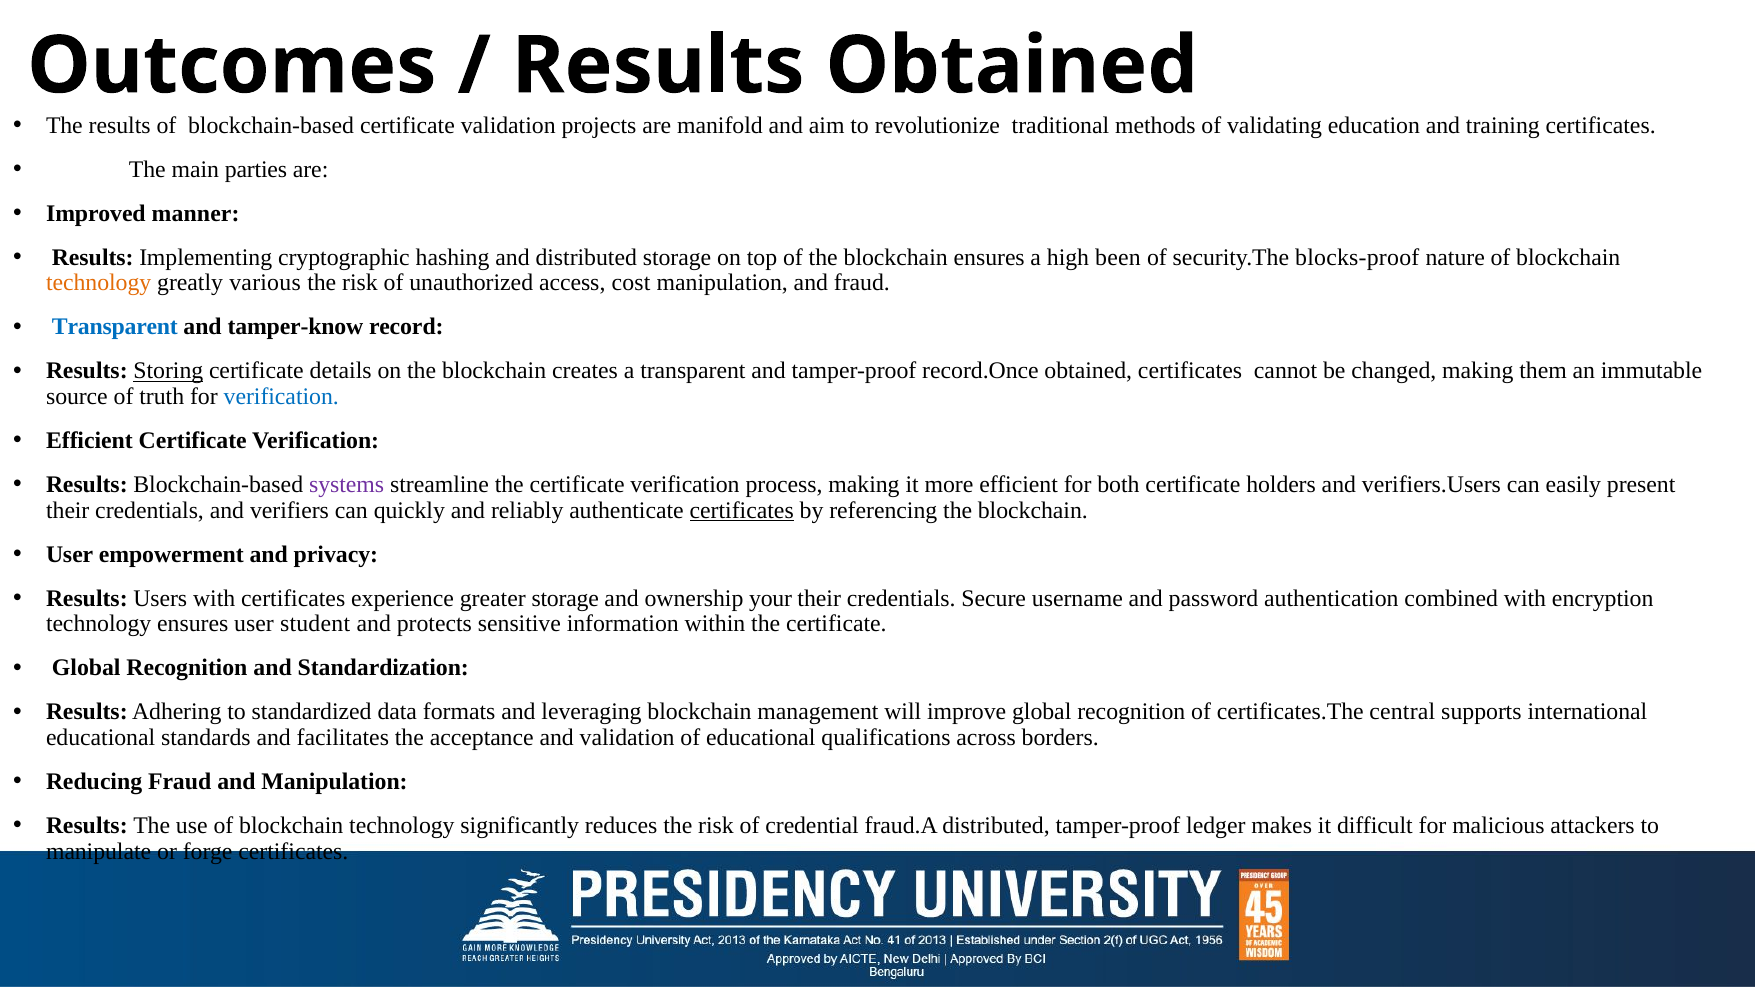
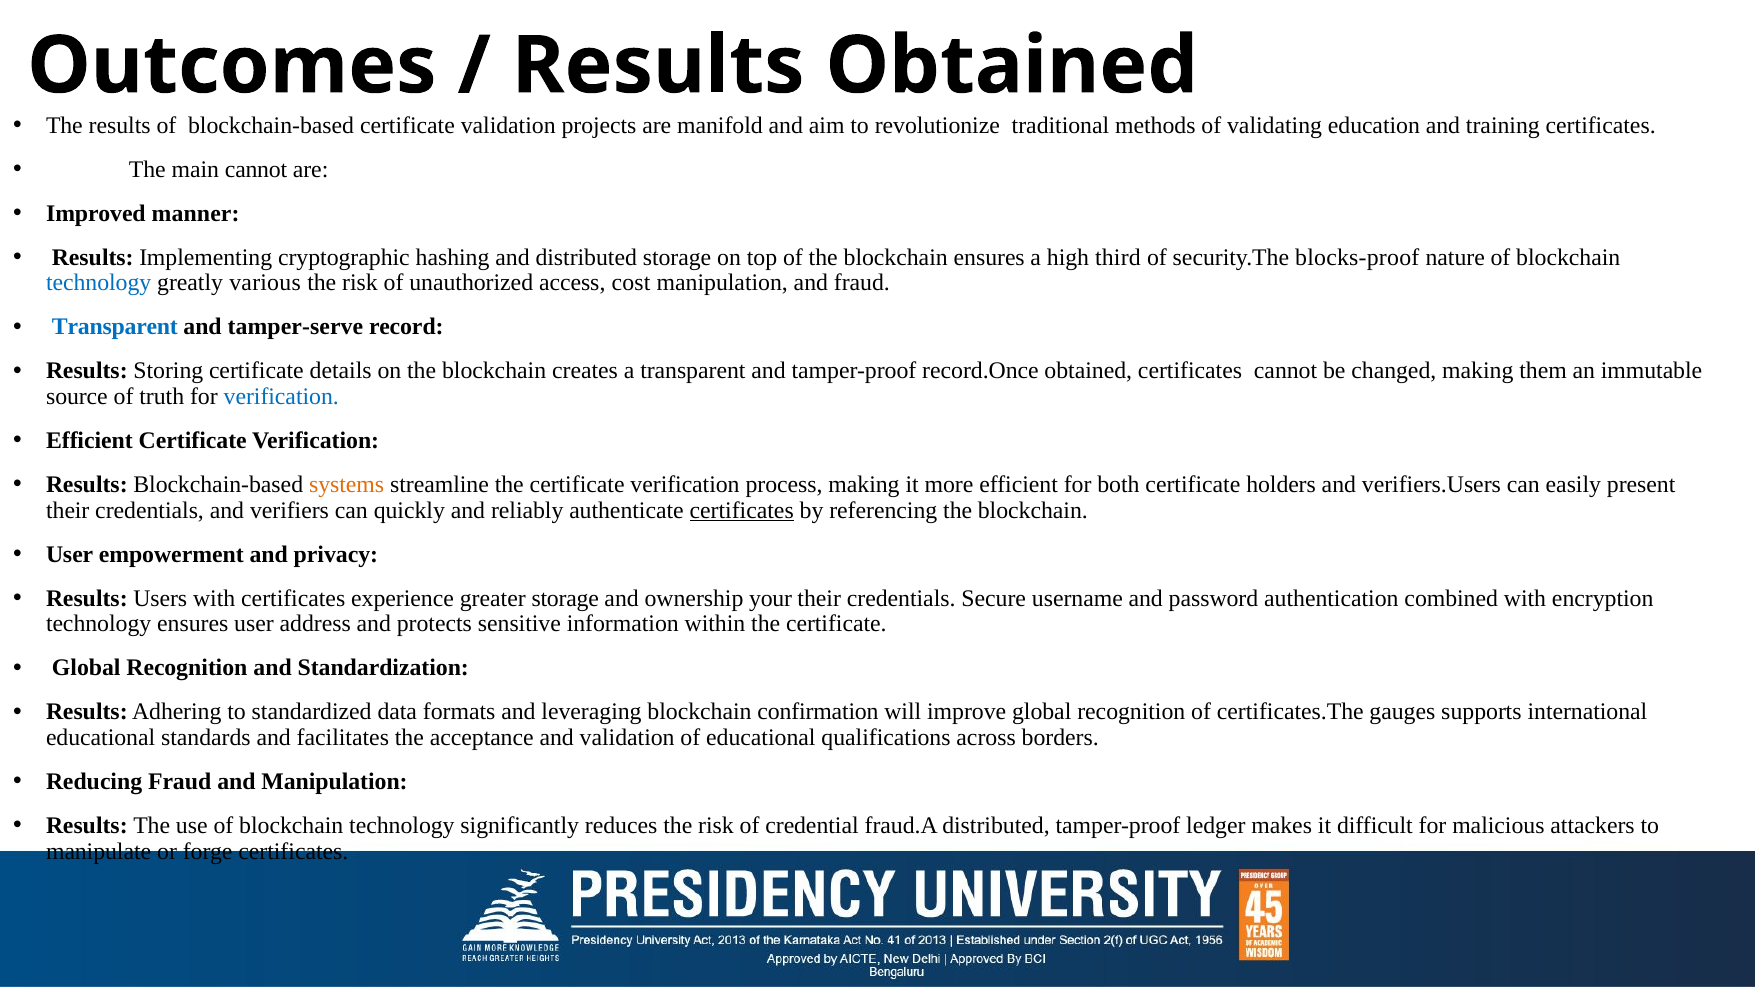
main parties: parties -> cannot (256, 169)
been: been -> third (1118, 257)
technology colour: orange -> blue (99, 283)
tamper-know: tamper-know -> tamper-serve (295, 327)
Storing underline: present -> none (168, 371)
systems colour: purple -> orange (347, 485)
student: student -> address (315, 624)
management: management -> confirmation (818, 712)
central: central -> gauges (1402, 712)
